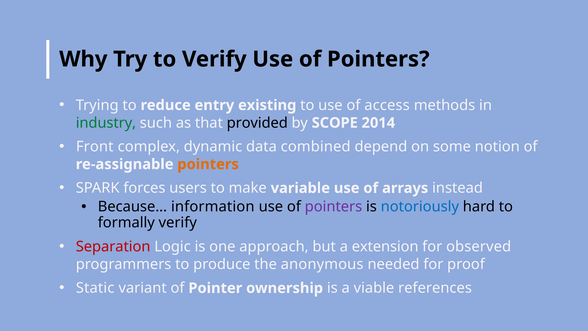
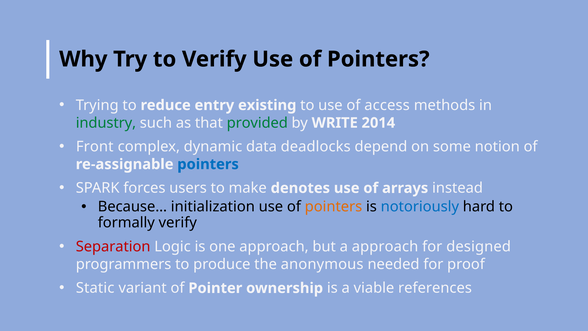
provided colour: black -> green (257, 123)
SCOPE: SCOPE -> WRITE (335, 123)
combined: combined -> deadlocks (316, 147)
pointers colour: orange -> blue (208, 164)
variable: variable -> denotes (300, 188)
information: information -> initialization (213, 207)
pointers colour: purple -> orange (333, 207)
a extension: extension -> approach (385, 246)
observed: observed -> designed (479, 246)
